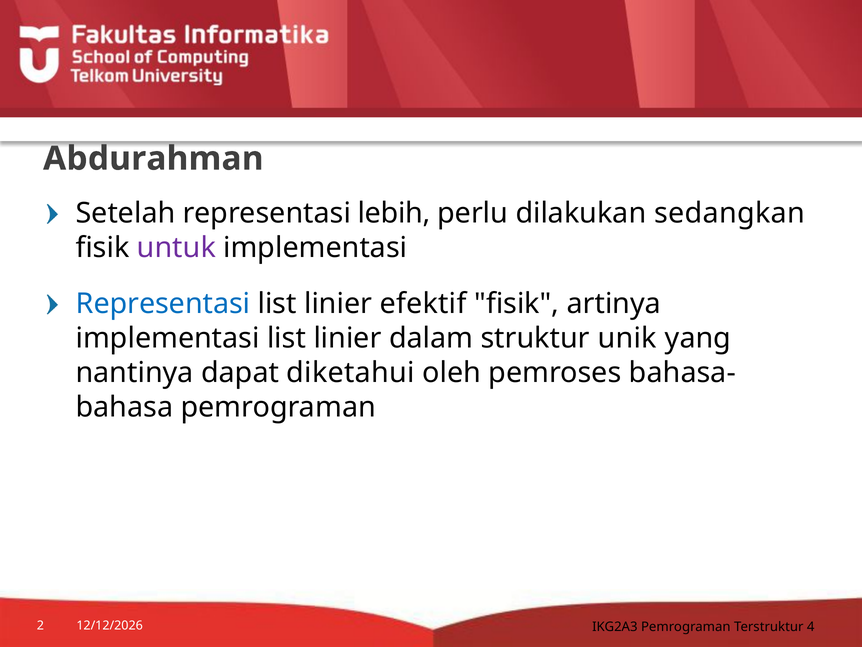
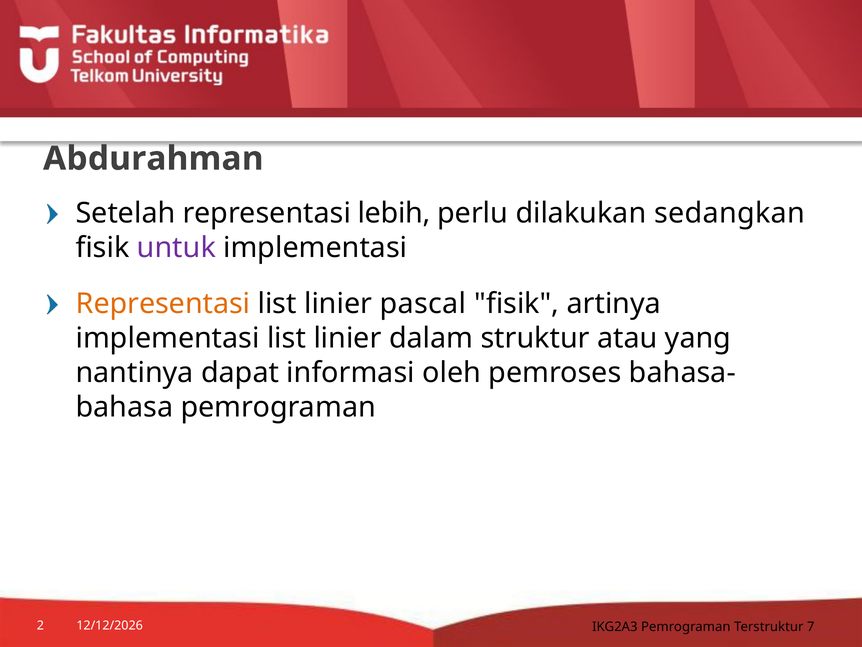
Representasi colour: blue -> orange (163, 304)
efektif: efektif -> pascal (423, 304)
unik: unik -> atau (627, 338)
diketahui: diketahui -> informasi (351, 372)
4: 4 -> 7 (811, 626)
